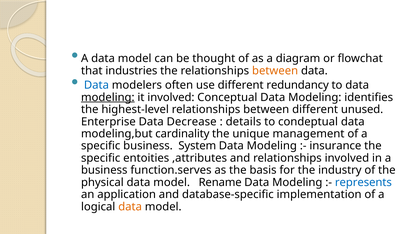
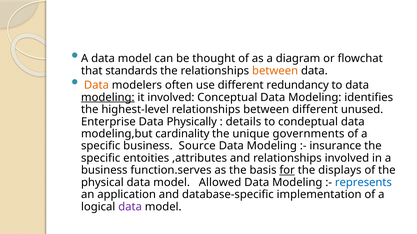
industries: industries -> standards (131, 71)
Data colour: blue -> orange (96, 85)
Decrease: Decrease -> Physically (192, 122)
management: management -> governments (308, 134)
System: System -> Source (197, 146)
for underline: none -> present (287, 171)
industry: industry -> displays (340, 171)
Rename: Rename -> Allowed (220, 183)
data colour: orange -> purple (130, 207)
